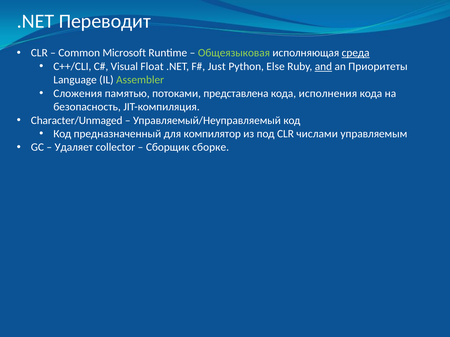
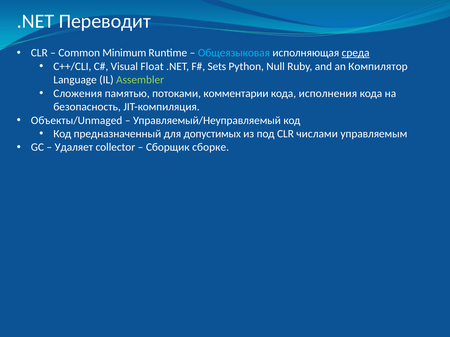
Microsoft: Microsoft -> Minimum (124, 53)
Общеязыковая colour: light green -> light blue (234, 53)
Just: Just -> Sets (217, 66)
Else: Else -> Null (276, 66)
and underline: present -> none (323, 66)
Приоритеты: Приоритеты -> Компилятор (378, 66)
представлена: представлена -> комментарии (236, 93)
Character/Unmaged: Character/Unmaged -> Объекты/Unmaged (77, 120)
компилятор: компилятор -> допустимых (212, 134)
